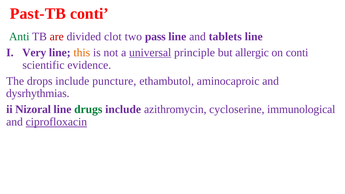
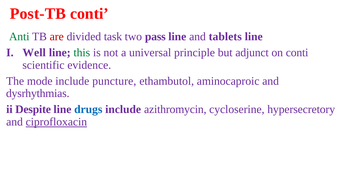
Past-TB: Past-TB -> Post-TB (38, 14)
clot: clot -> task (113, 37)
Very: Very -> Well (34, 53)
this colour: orange -> green (82, 53)
universal underline: present -> none (150, 53)
allergic: allergic -> adjunct (252, 53)
drops: drops -> mode (40, 81)
Nizoral: Nizoral -> Despite (33, 109)
drugs colour: green -> blue (88, 109)
immunological: immunological -> hypersecretory (301, 109)
